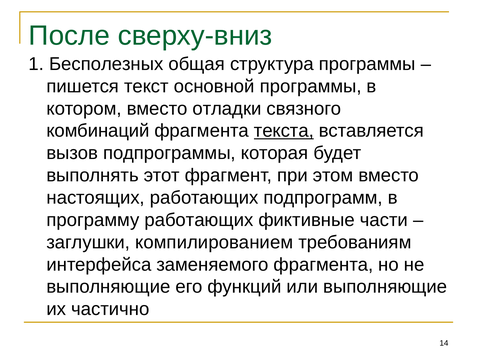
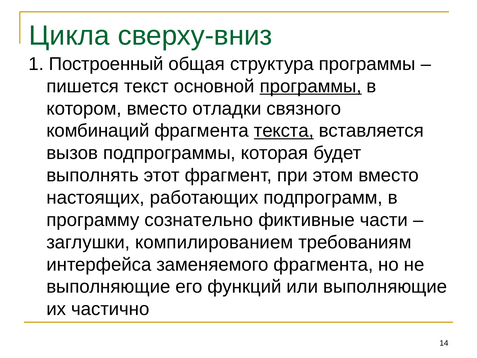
После: После -> Цикла (69, 36)
Бесполезных: Бесполезных -> Построенный (106, 64)
программы underline: none -> present (311, 86)
программу работающих: работающих -> сознательно (199, 220)
